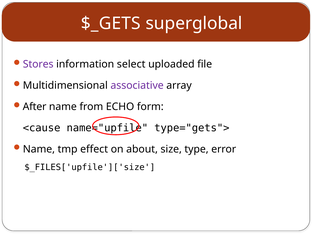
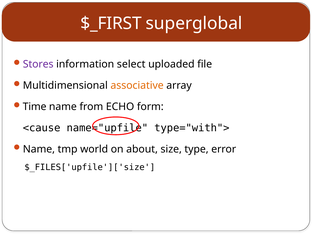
$_GETS: $_GETS -> $_FIRST (111, 23)
associative colour: purple -> orange (137, 85)
After: After -> Time (35, 107)
type="gets">: type="gets"> -> type="with"> (192, 128)
effect: effect -> world (94, 149)
